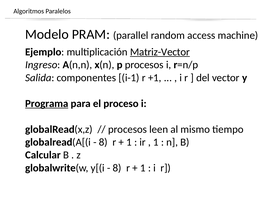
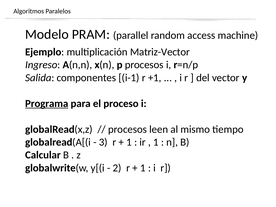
Matriz-Vector underline: present -> none (160, 52)
8: 8 -> 3 (103, 142)
8: 8 -> 2 (117, 168)
